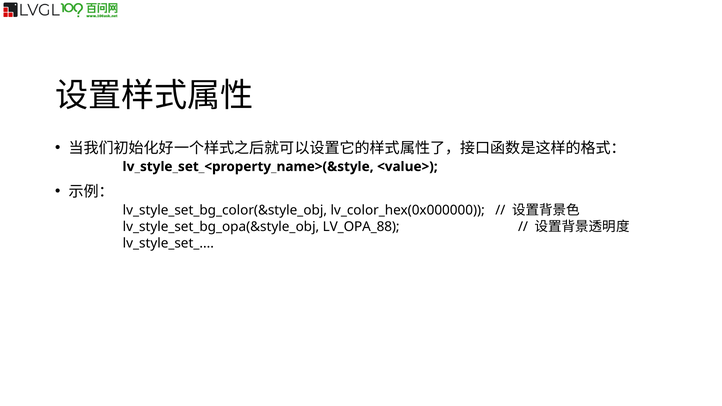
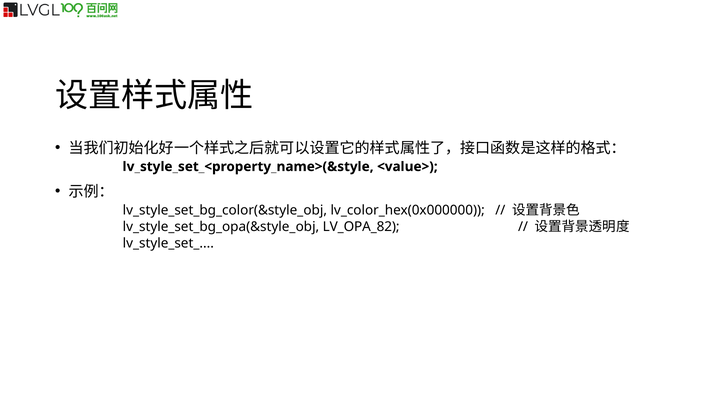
LV_OPA_88: LV_OPA_88 -> LV_OPA_82 (361, 227)
